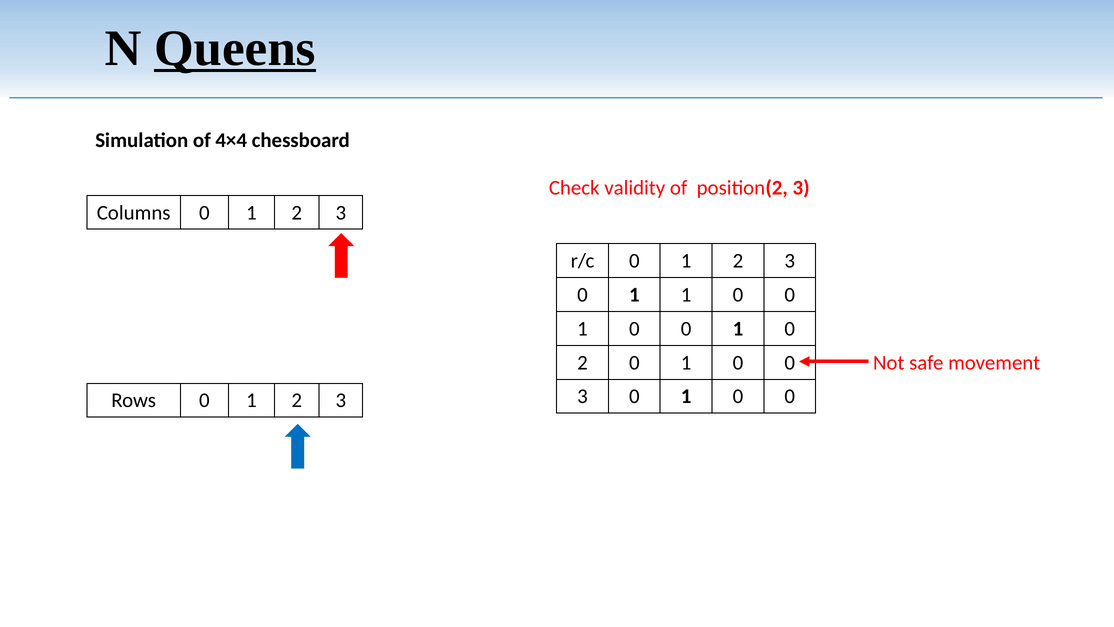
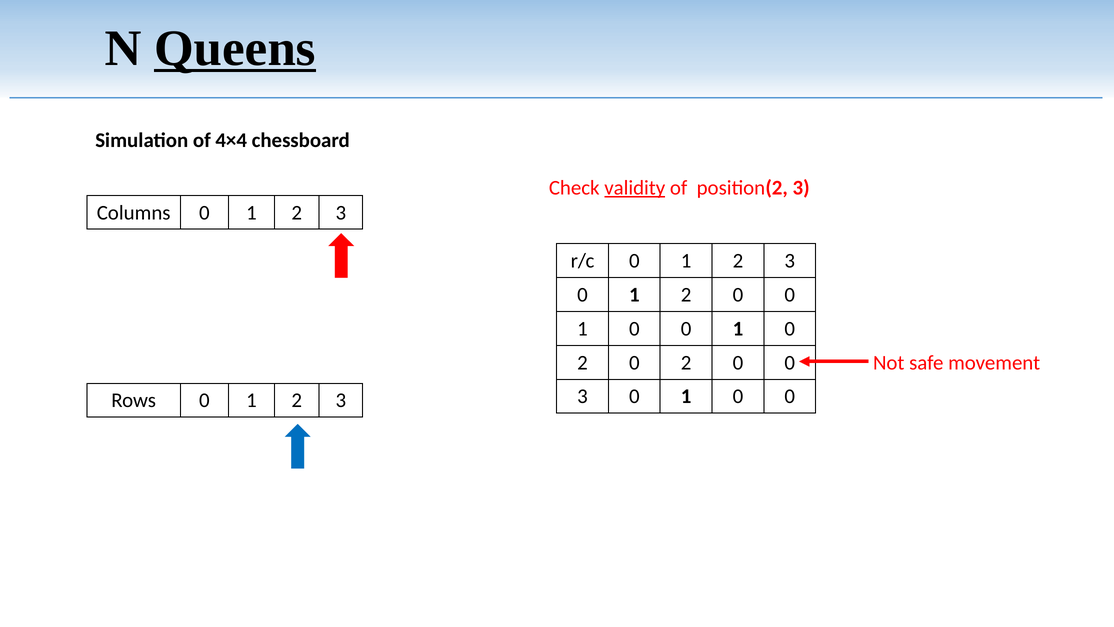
validity underline: none -> present (635, 188)
1: 1 -> 2 (686, 295)
2 0 1: 1 -> 2 (686, 362)
